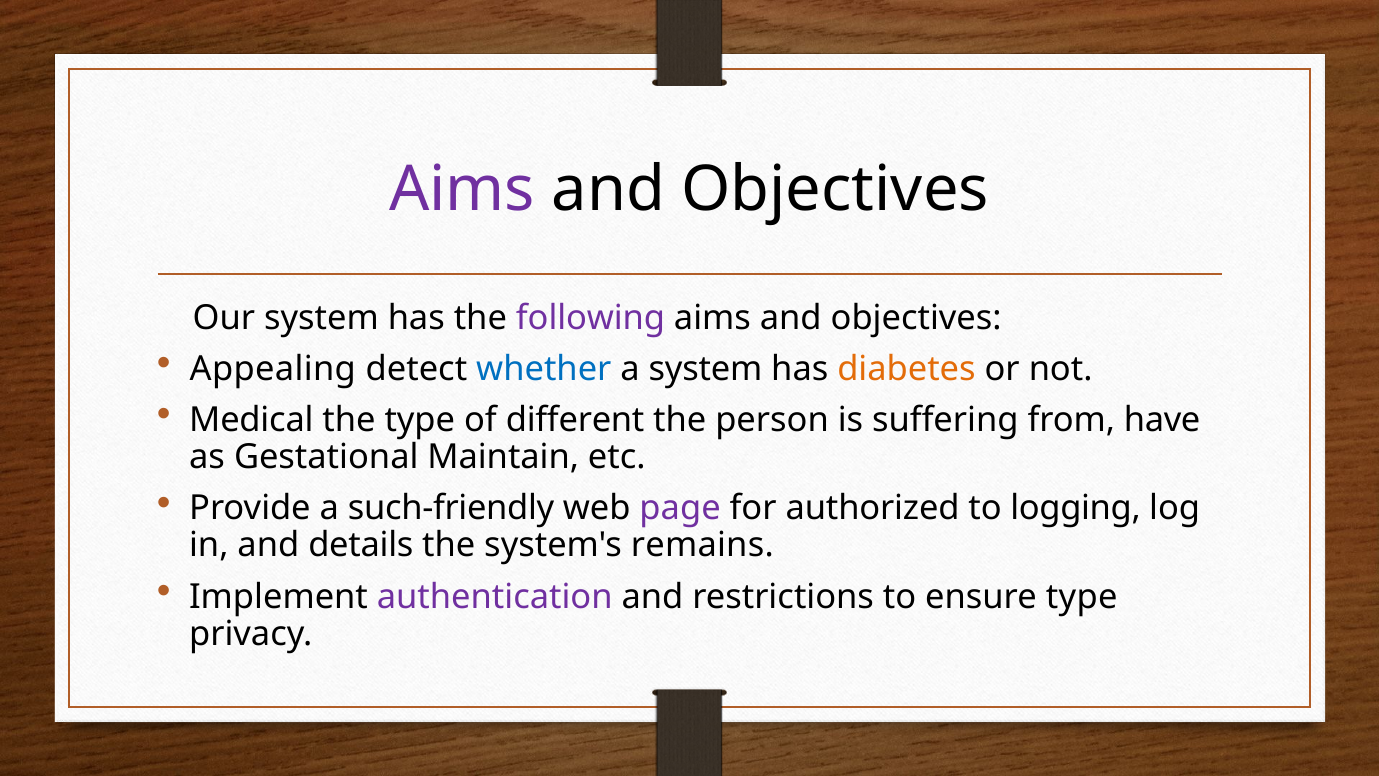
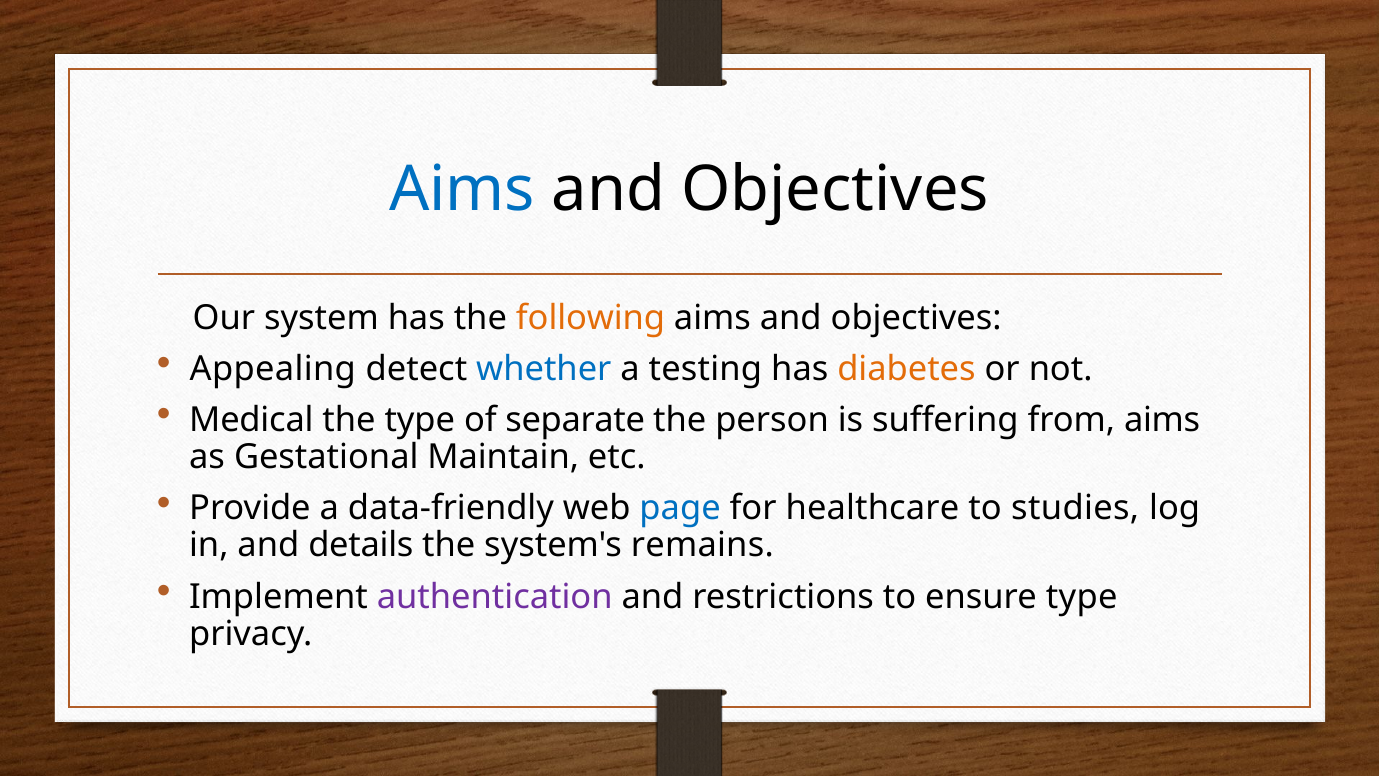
Aims colour: purple -> blue (462, 189)
following colour: purple -> orange (591, 317)
a system: system -> testing (705, 369)
different: different -> separate (575, 420)
from have: have -> aims (1162, 420)
such-friendly: such-friendly -> data-friendly (451, 508)
page colour: purple -> blue (680, 508)
authorized: authorized -> healthcare (872, 508)
logging: logging -> studies (1075, 508)
